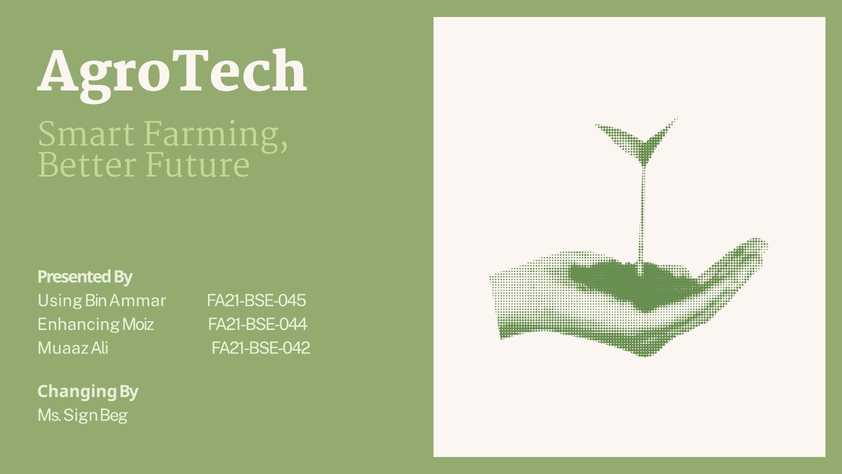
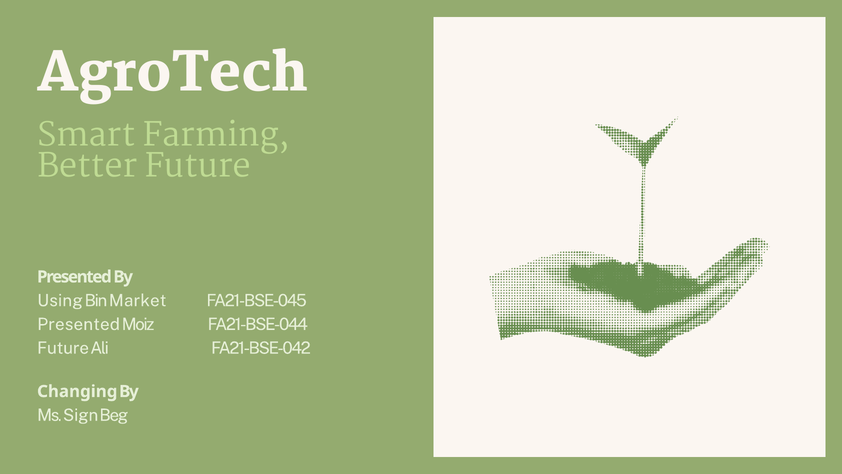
Ammar: Ammar -> Market (138, 300)
Enhancing: Enhancing -> Presented (79, 324)
Muaaz: Muaaz -> Future (63, 348)
